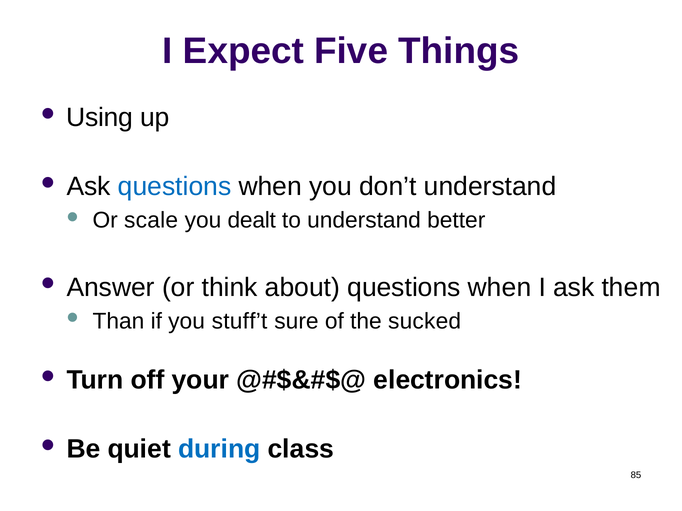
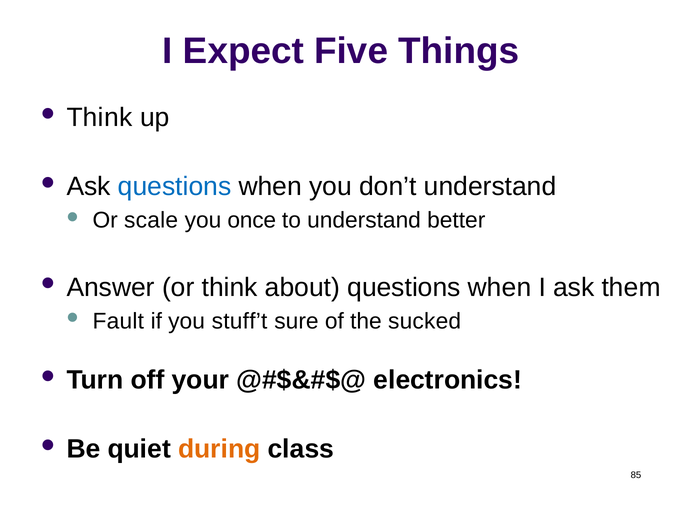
Using: Using -> Think (99, 118)
dealt: dealt -> once (252, 221)
Than: Than -> Fault (118, 321)
during colour: blue -> orange (219, 449)
